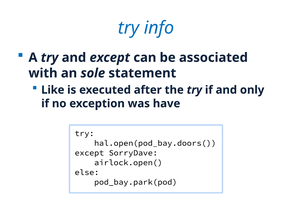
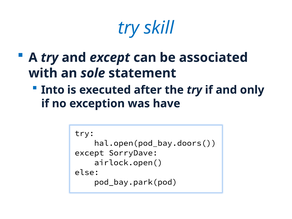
info: info -> skill (159, 28)
Like: Like -> Into (53, 90)
